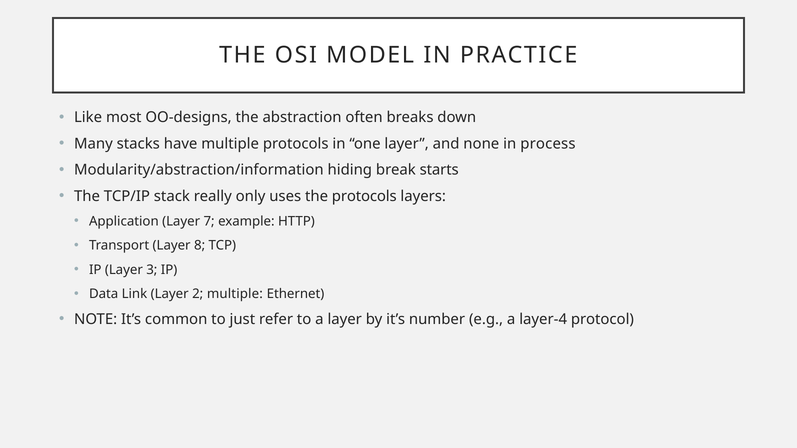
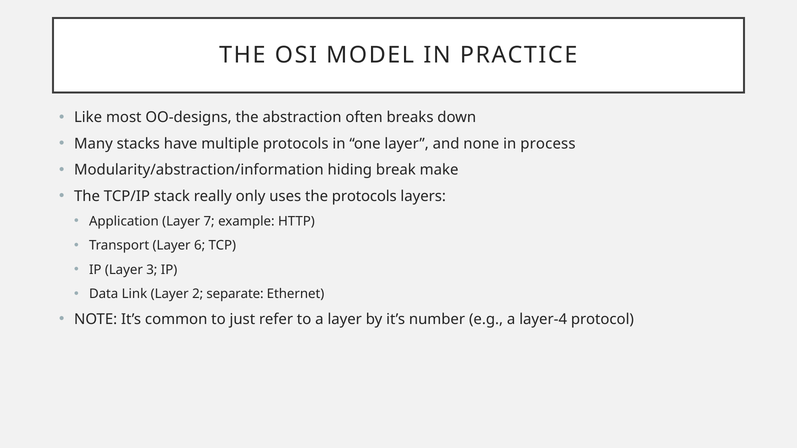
starts: starts -> make (439, 170)
8: 8 -> 6 (200, 246)
2 multiple: multiple -> separate (235, 294)
